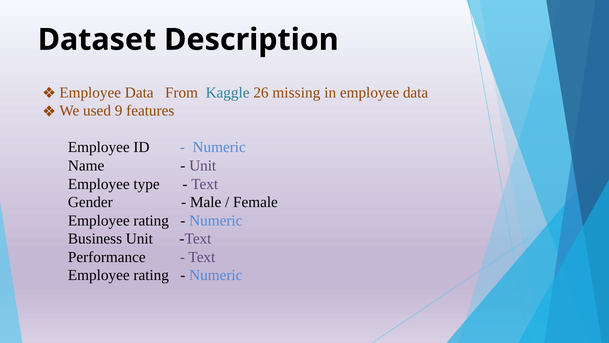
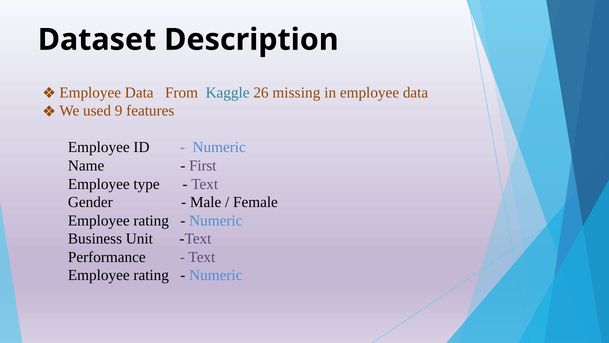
Unit: Unit -> First (203, 165)
